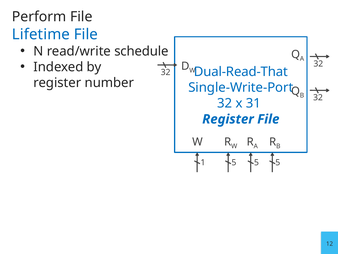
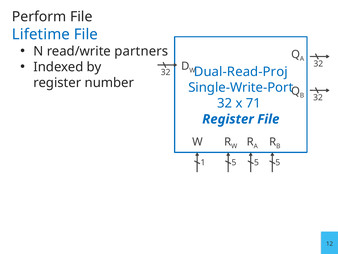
schedule: schedule -> partners (141, 51)
Dual-Read-That: Dual-Read-That -> Dual-Read-Proj (241, 72)
31: 31 -> 71 (253, 103)
